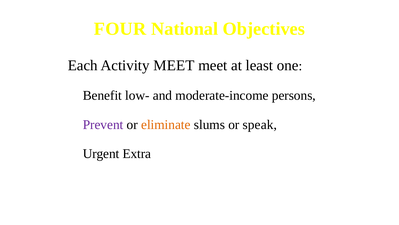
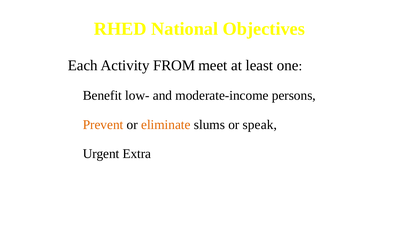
FOUR: FOUR -> RHED (120, 29)
Activity MEET: MEET -> FROM (174, 65)
Prevent colour: purple -> orange (103, 124)
